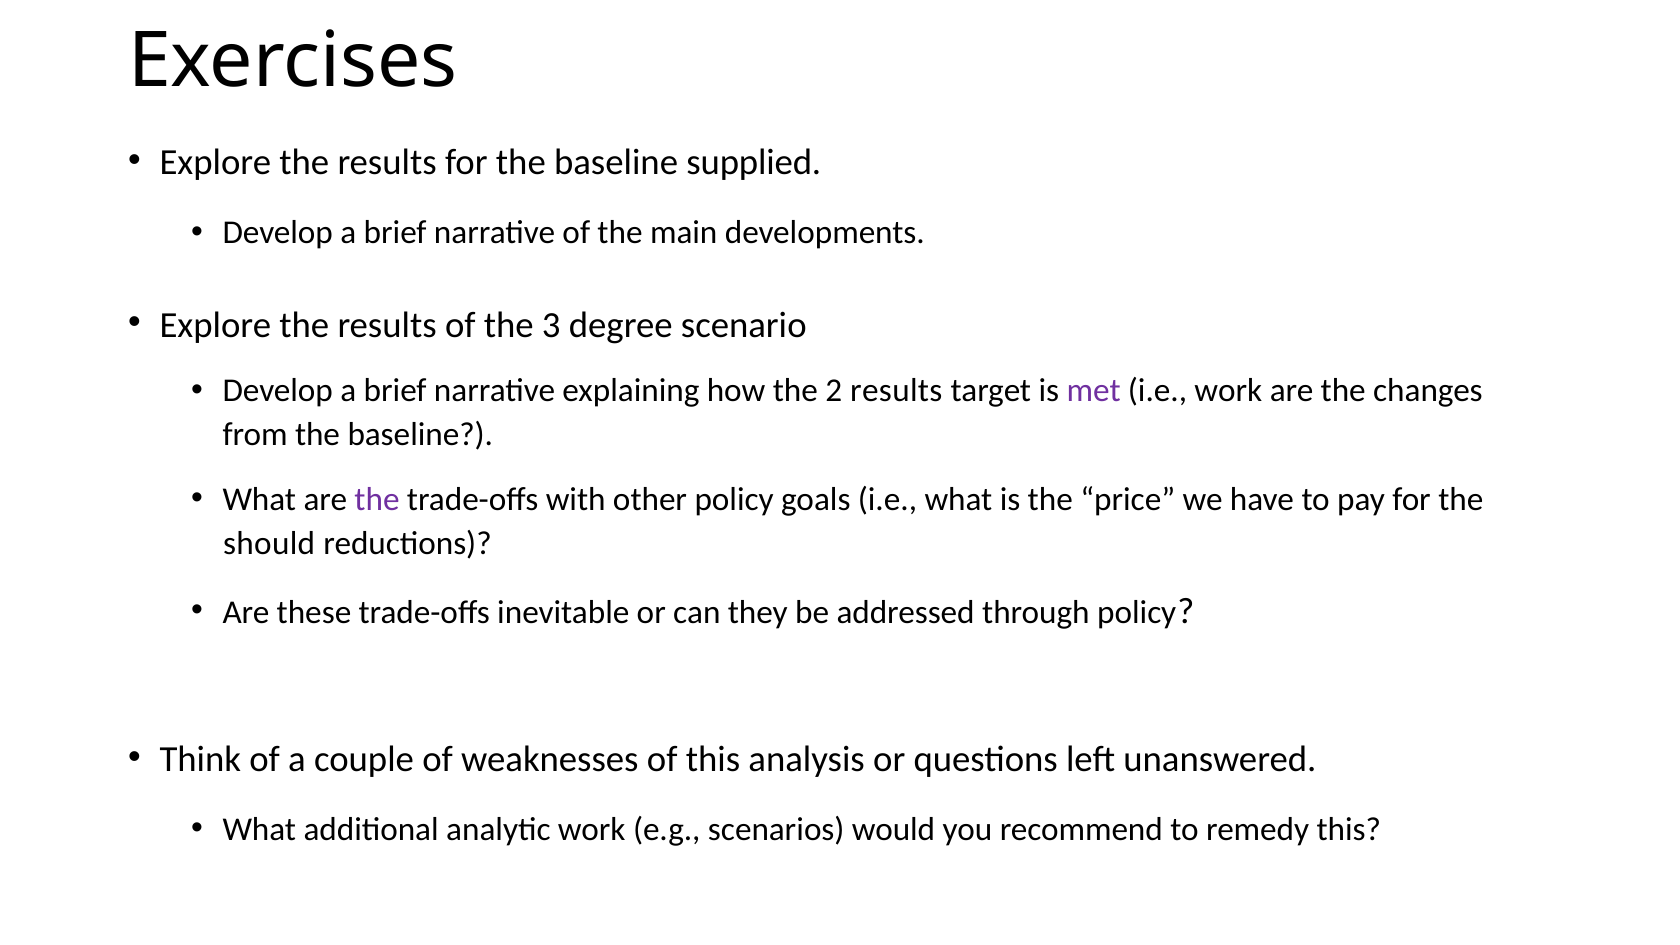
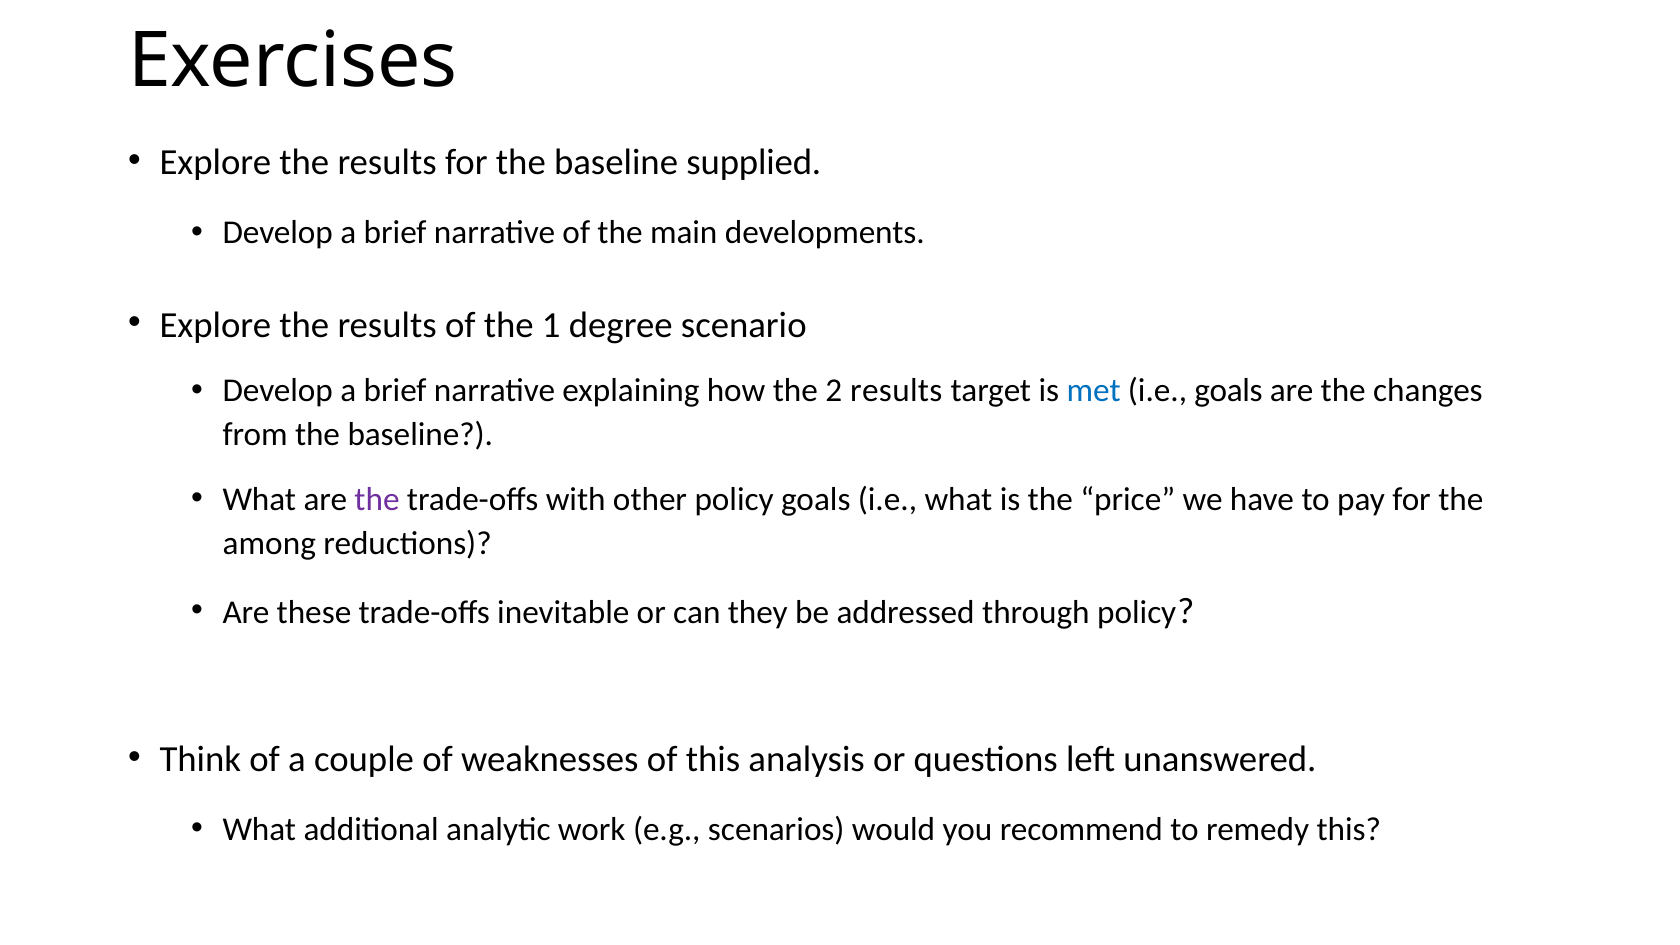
3: 3 -> 1 (551, 325)
met colour: purple -> blue (1094, 391)
i.e work: work -> goals (1229, 391)
should: should -> among (269, 543)
